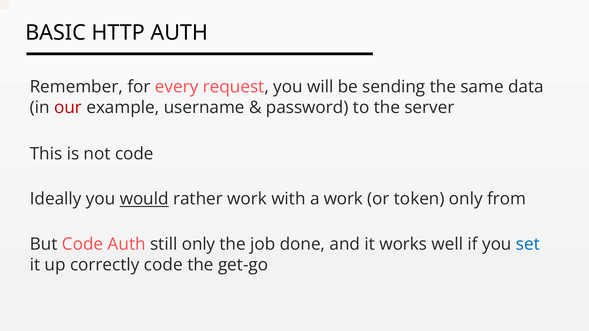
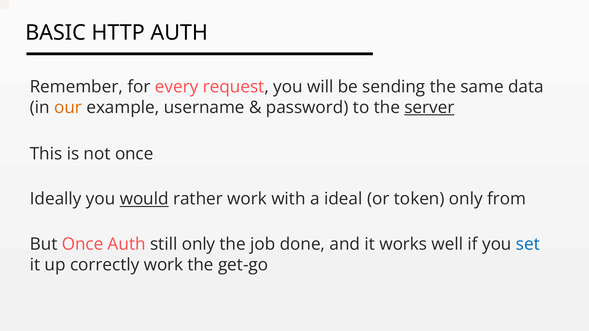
our colour: red -> orange (68, 108)
server underline: none -> present (429, 108)
not code: code -> once (134, 154)
a work: work -> ideal (343, 199)
But Code: Code -> Once (83, 244)
correctly code: code -> work (163, 265)
